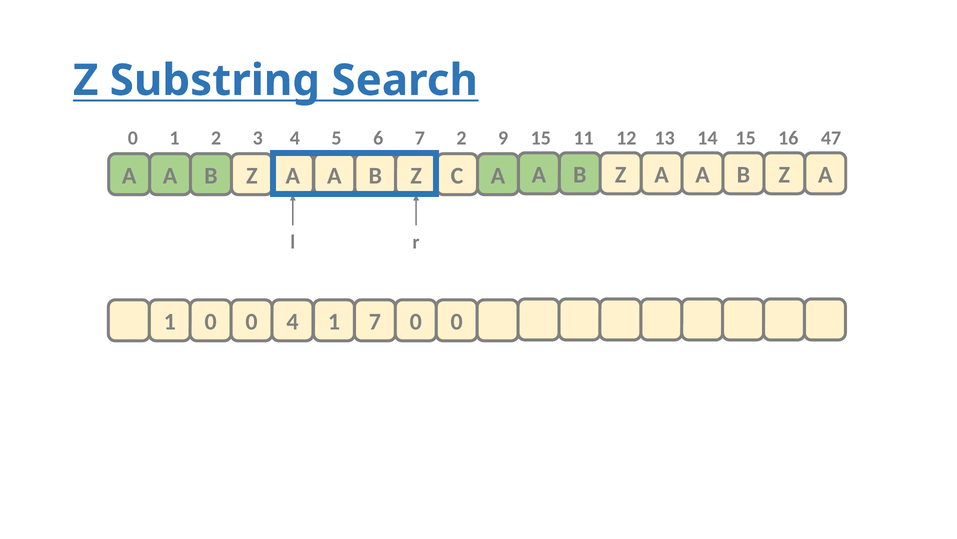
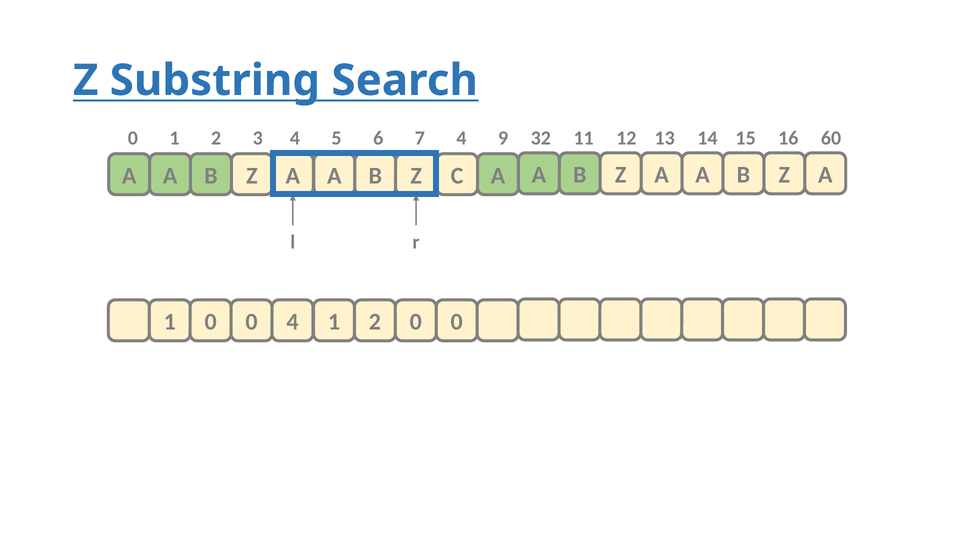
7 2: 2 -> 4 (461, 138)
9 15: 15 -> 32 (541, 138)
47: 47 -> 60 (831, 138)
7: 7 -> 2 (375, 322)
